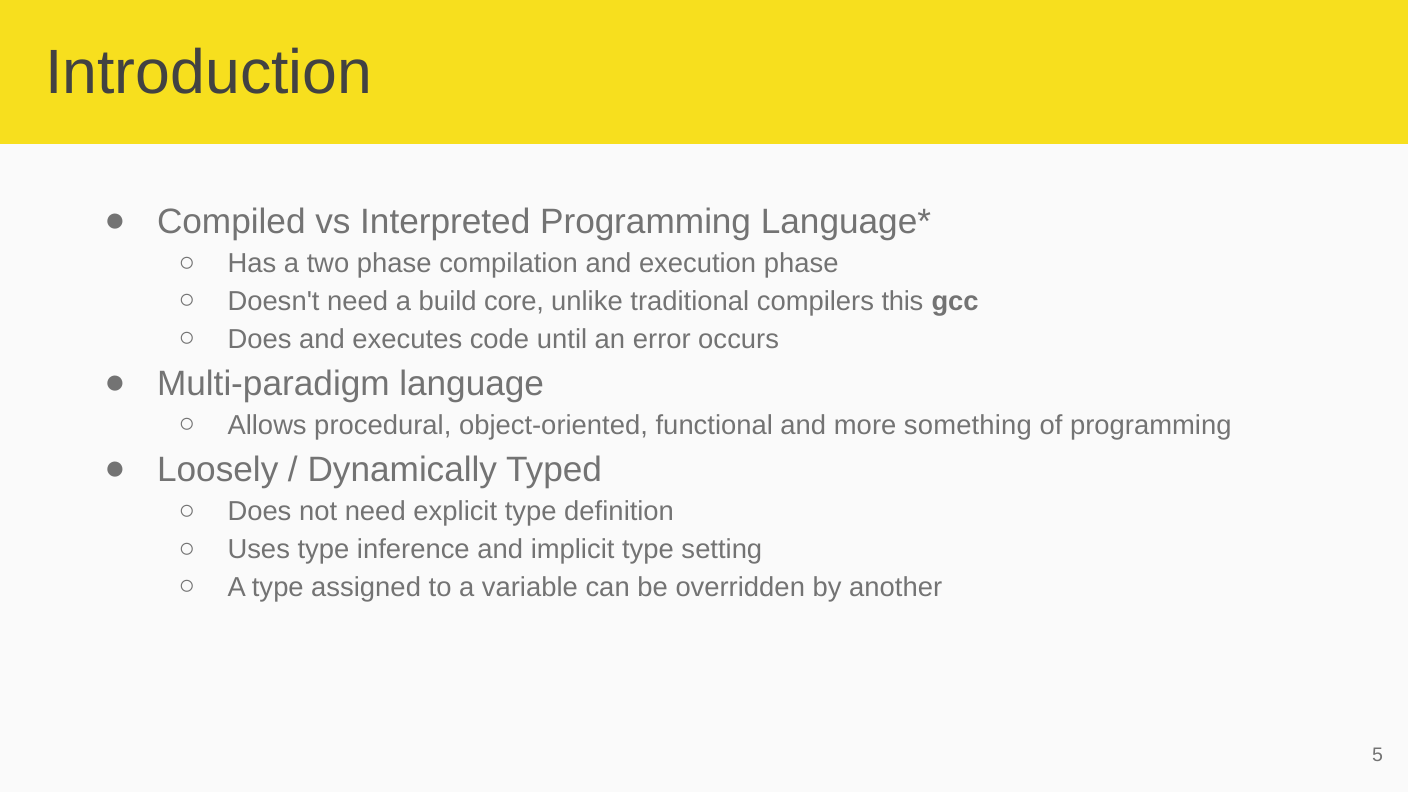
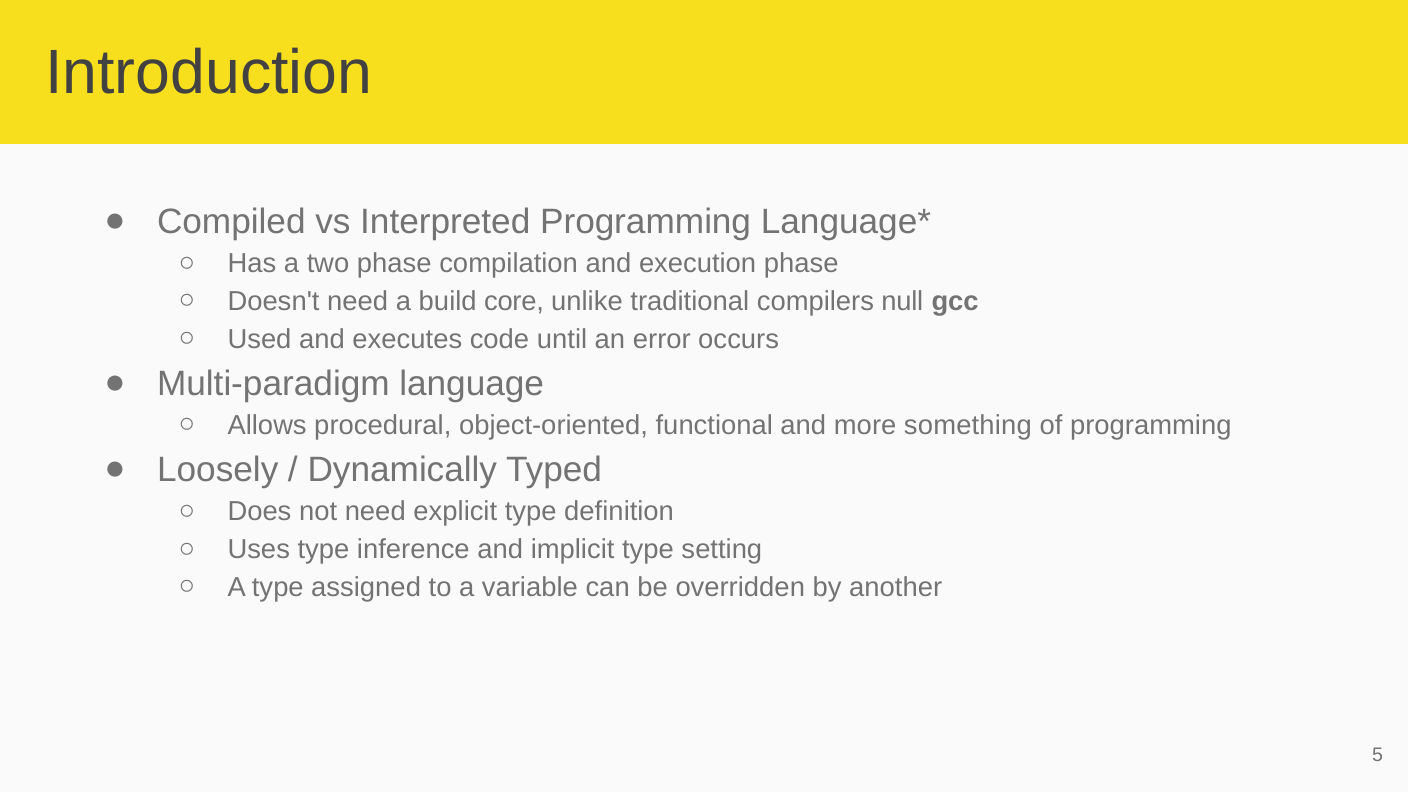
this: this -> null (902, 301)
Does: Does -> Used (259, 339)
